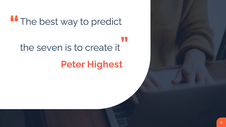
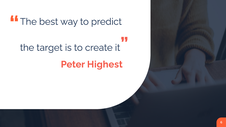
seven: seven -> target (50, 48)
